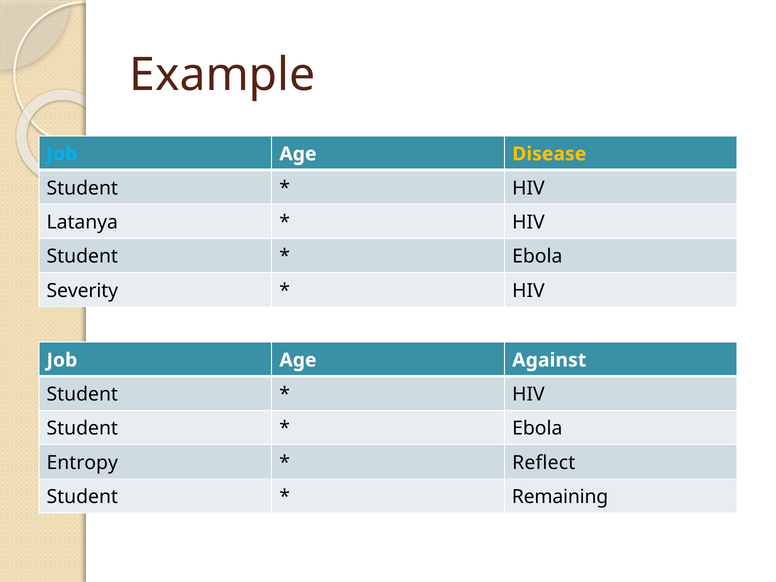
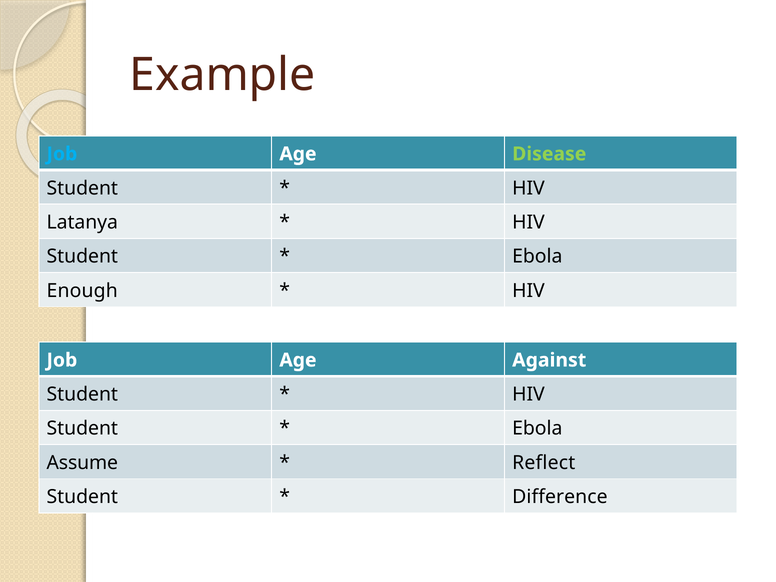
Disease colour: yellow -> light green (549, 154)
Severity: Severity -> Enough (82, 291)
Entropy: Entropy -> Assume (82, 463)
Remaining: Remaining -> Difference (560, 497)
